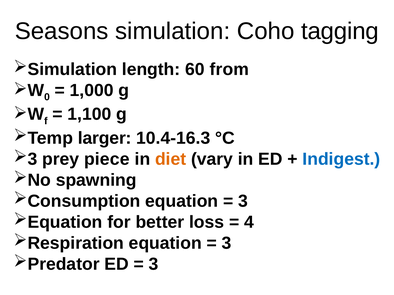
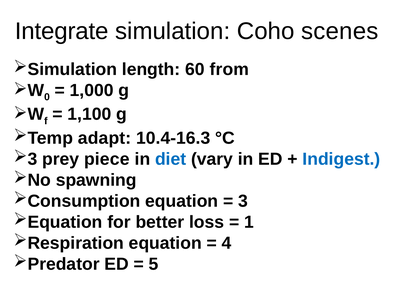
Seasons: Seasons -> Integrate (62, 31)
tagging: tagging -> scenes (340, 31)
larger: larger -> adapt (105, 138)
diet colour: orange -> blue (171, 159)
4: 4 -> 1 (249, 222)
3: 3 -> 4 (227, 243)
3: 3 -> 5 (154, 264)
